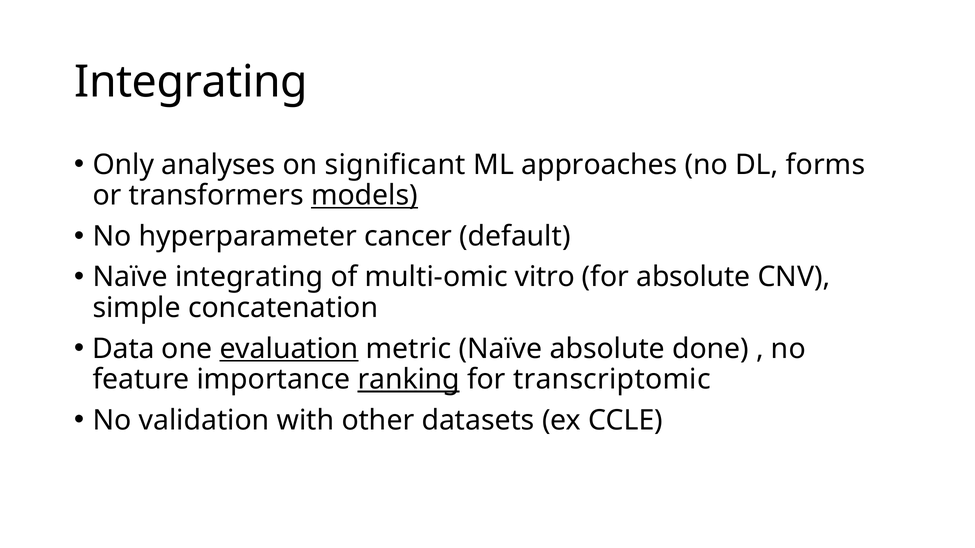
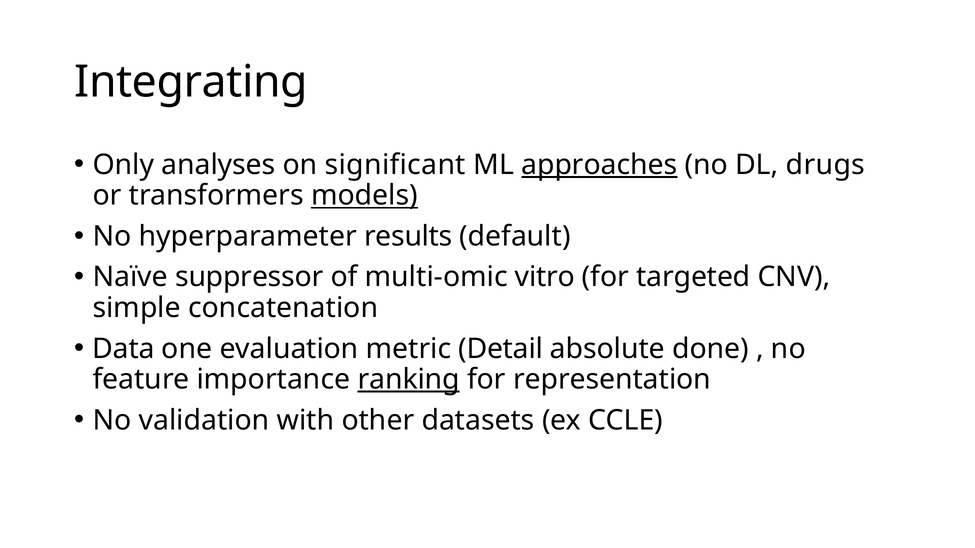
approaches underline: none -> present (599, 165)
forms: forms -> drugs (825, 165)
cancer: cancer -> results (408, 236)
Naïve integrating: integrating -> suppressor (249, 277)
for absolute: absolute -> targeted (693, 277)
evaluation underline: present -> none (289, 349)
metric Naïve: Naïve -> Detail (501, 349)
transcriptomic: transcriptomic -> representation (612, 380)
